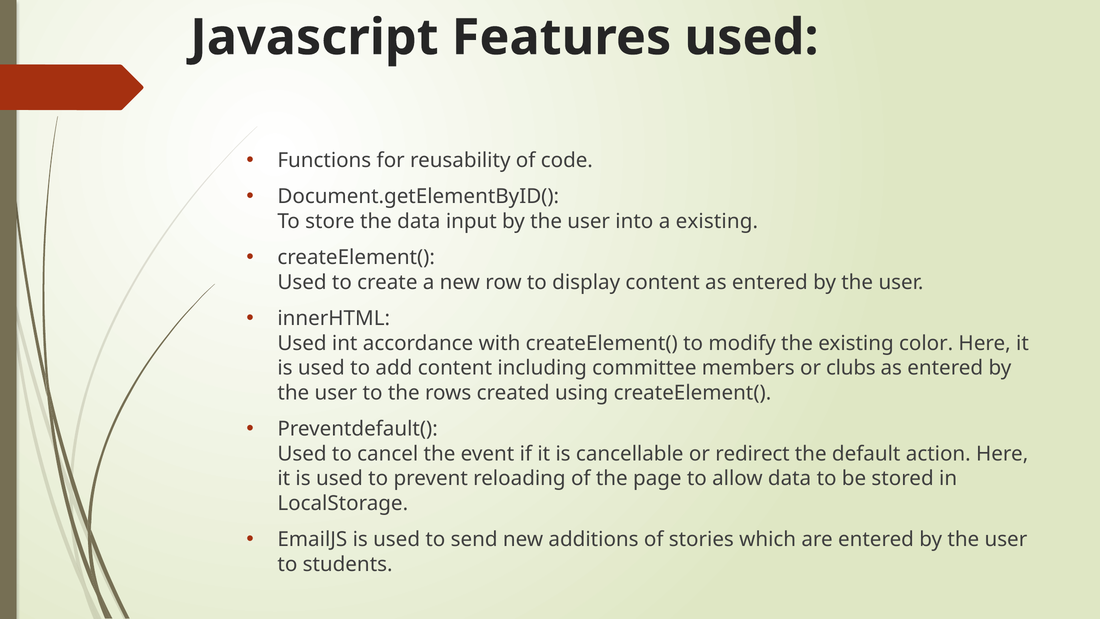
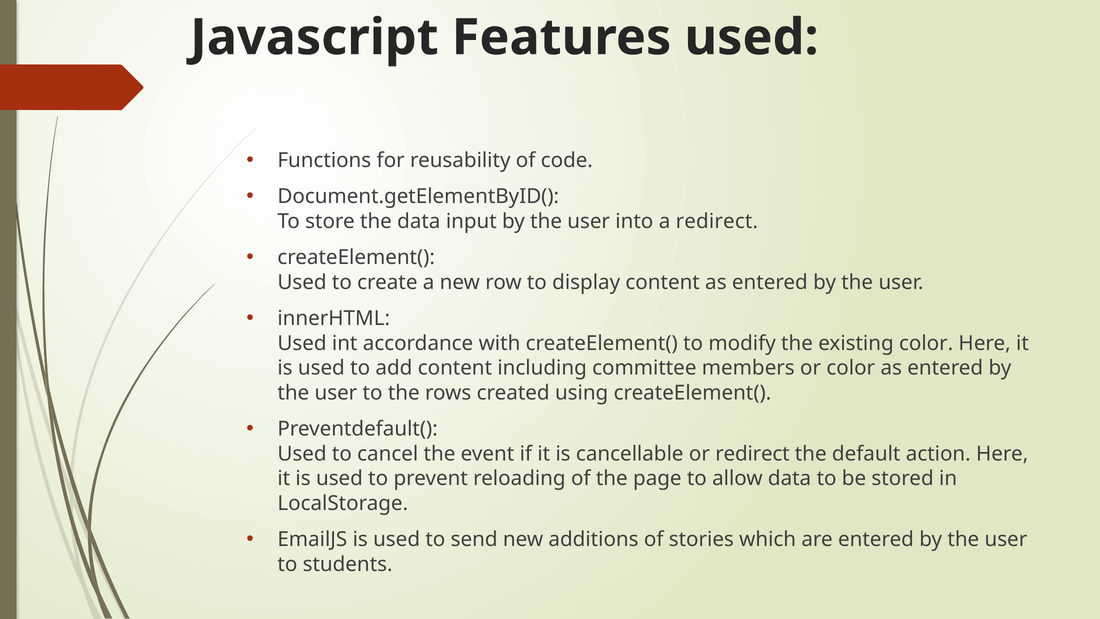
a existing: existing -> redirect (717, 221)
or clubs: clubs -> color (851, 368)
